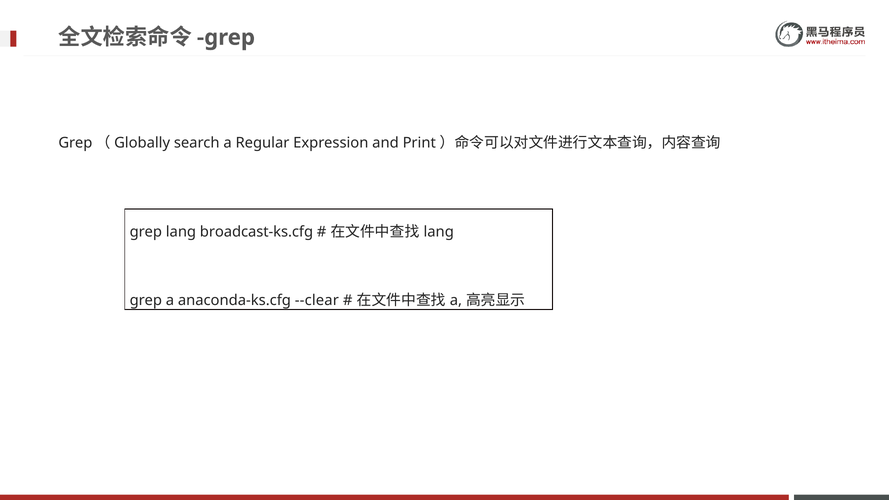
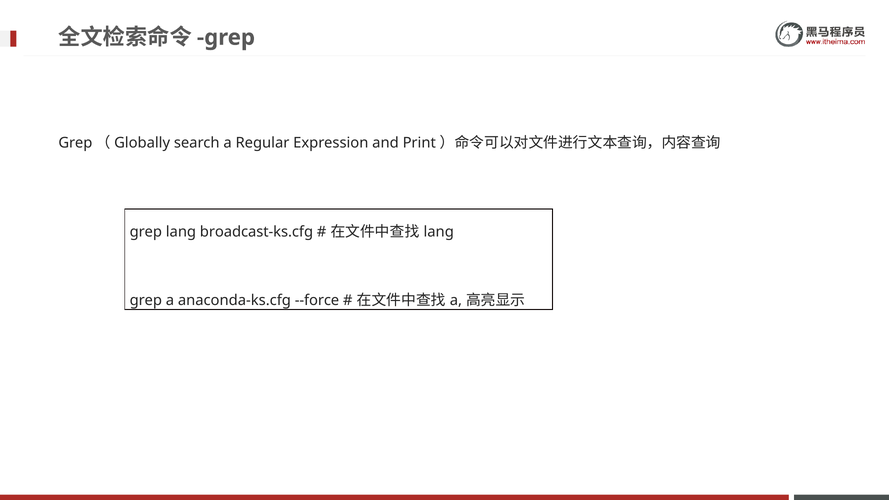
--clear: --clear -> --force (317, 300)
